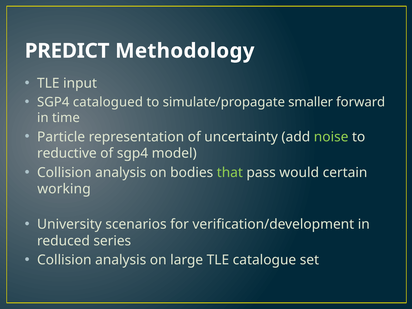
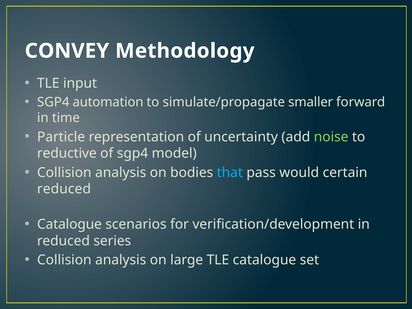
PREDICT: PREDICT -> CONVEY (67, 51)
catalogued: catalogued -> automation (108, 102)
that colour: light green -> light blue (230, 173)
working: working -> reduced (64, 189)
University: University -> Catalogue (69, 224)
